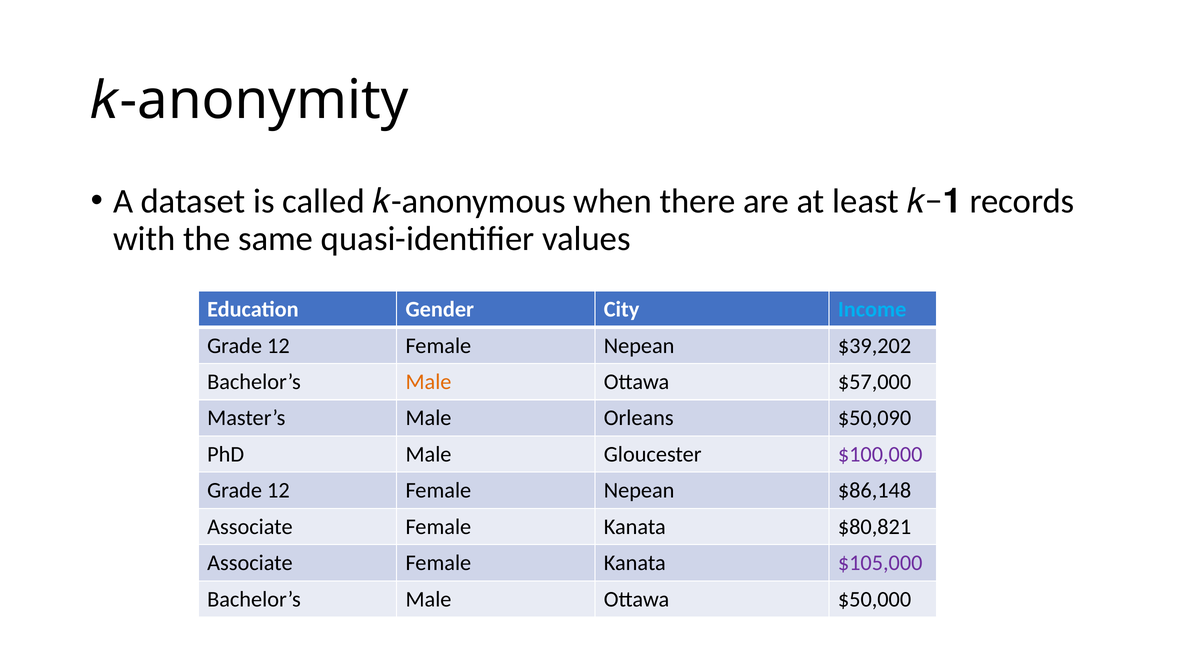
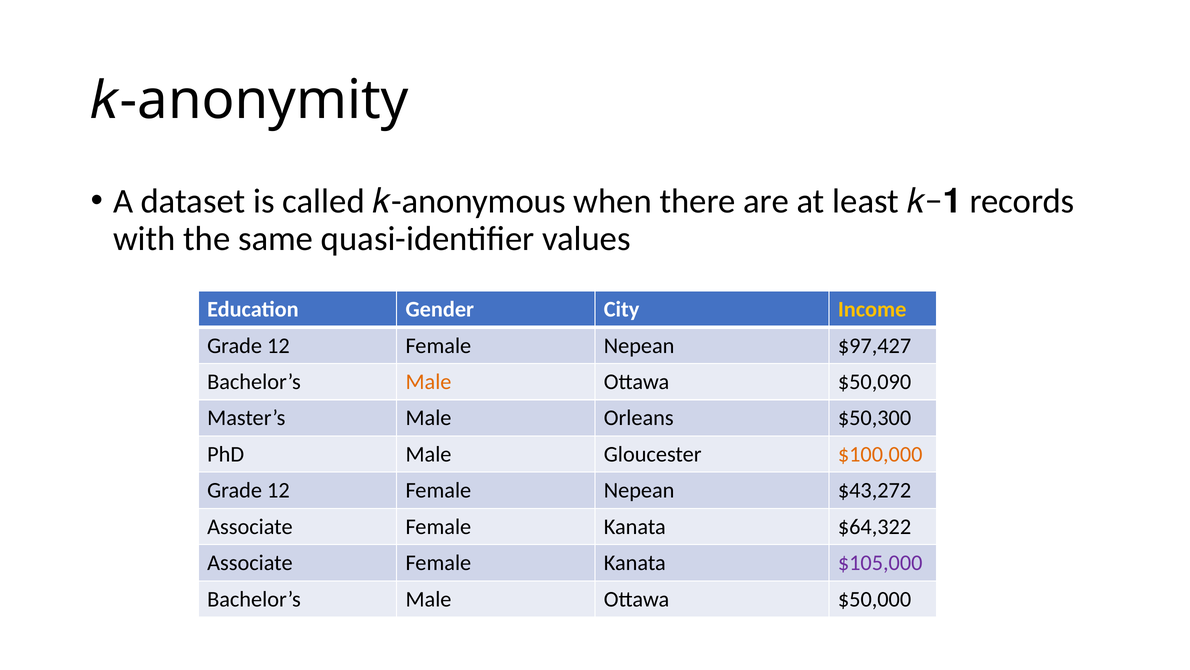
Income colour: light blue -> yellow (872, 309)
$39,202: $39,202 -> $97,427 (875, 345)
$57,000: $57,000 -> $50,090 (875, 382)
$50,090: $50,090 -> $50,300 (875, 418)
$100,000 colour: purple -> orange (880, 454)
$86,148: $86,148 -> $43,272 (875, 490)
$80,821: $80,821 -> $64,322 (875, 526)
